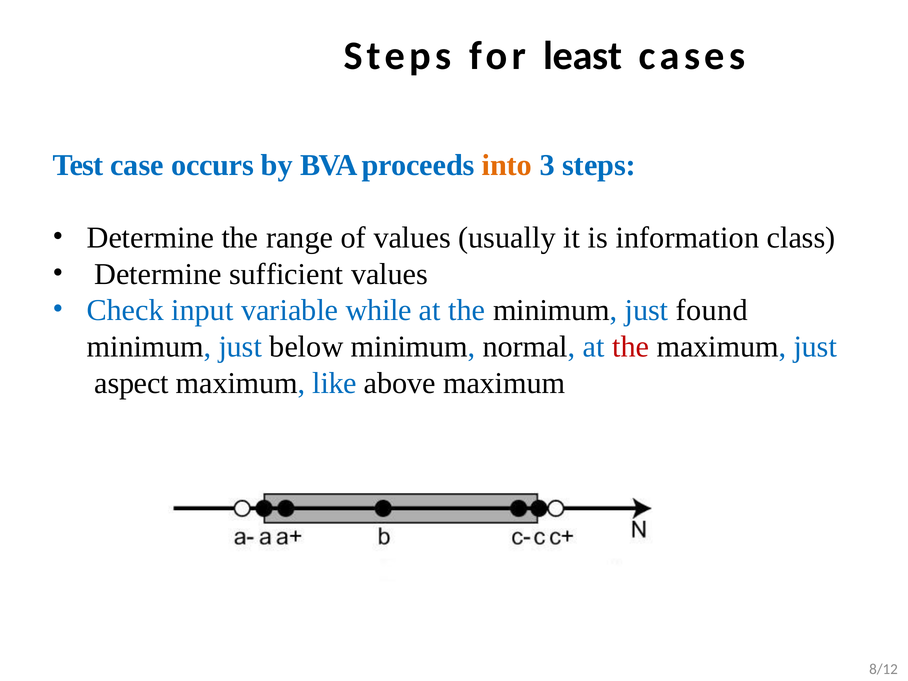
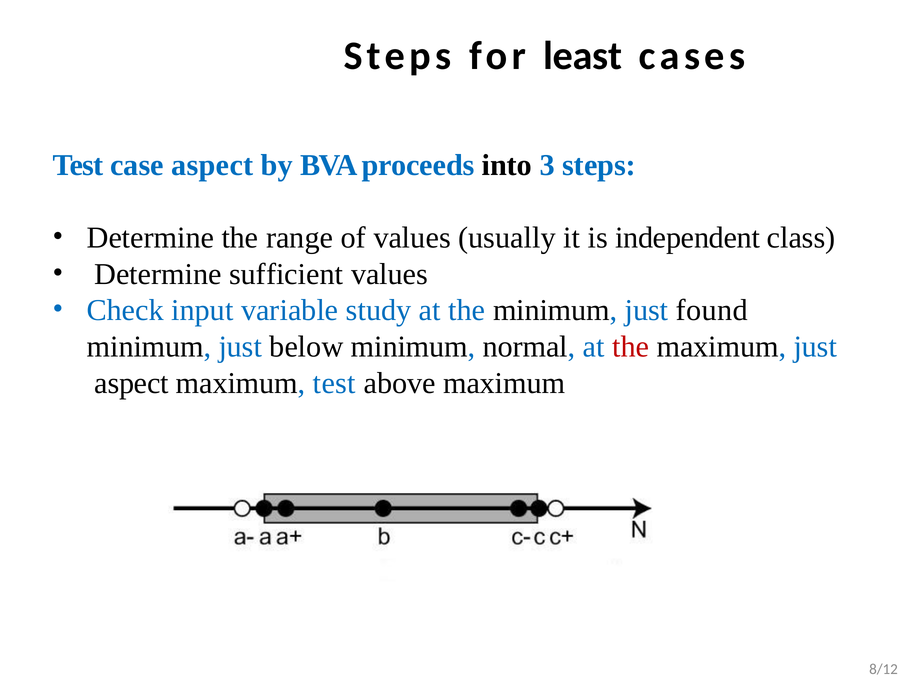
case occurs: occurs -> aspect (212, 165)
into colour: orange -> black (507, 165)
information: information -> independent (688, 238)
while: while -> study (379, 310)
maximum like: like -> test (334, 383)
